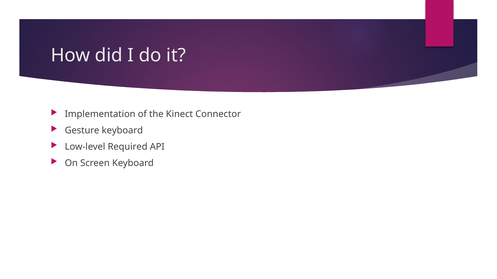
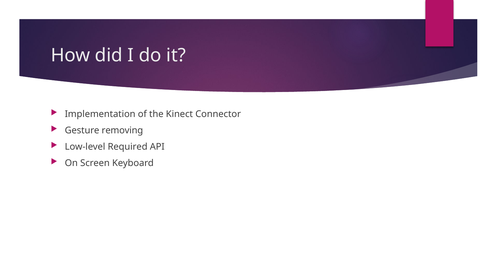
Gesture keyboard: keyboard -> removing (122, 131)
